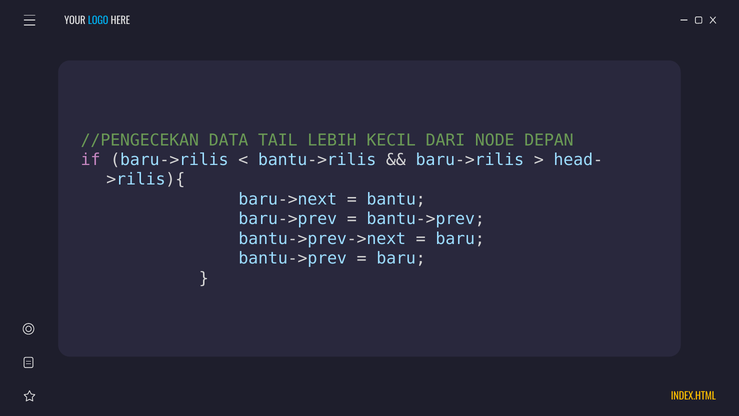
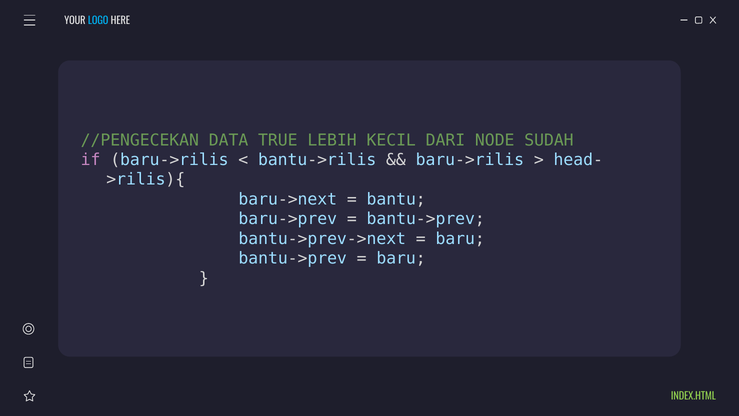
TAIL: TAIL -> TRUE (278, 140)
DEPAN: DEPAN -> SUDAH (549, 140)
INDEX.HTML colour: yellow -> light green (693, 396)
